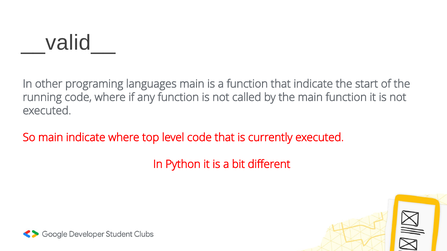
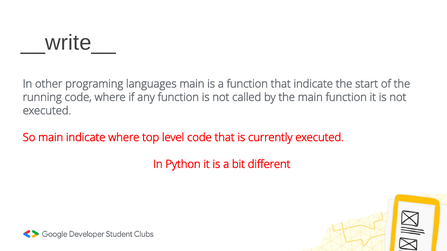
__valid__: __valid__ -> __write__ (68, 43)
